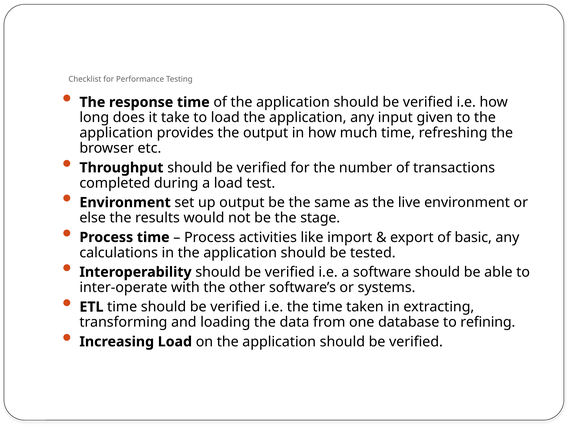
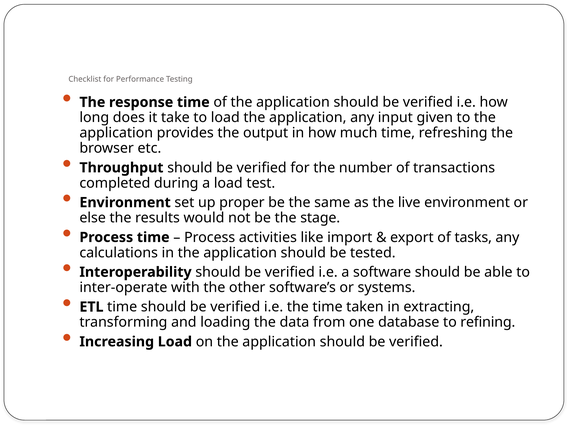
up output: output -> proper (242, 203)
basic: basic -> tasks (473, 237)
